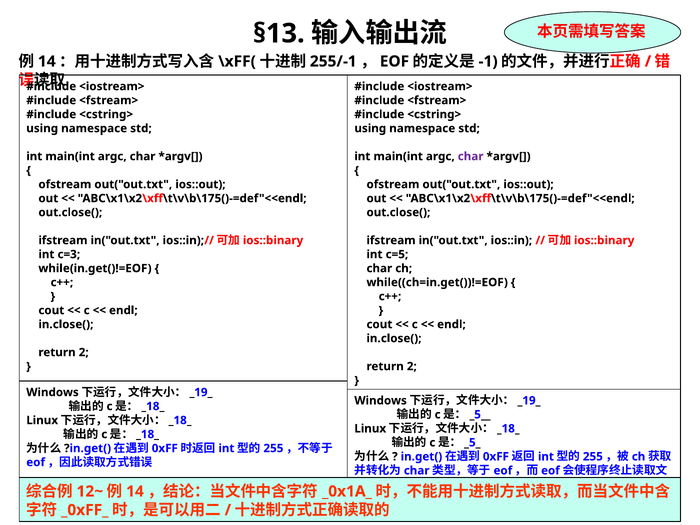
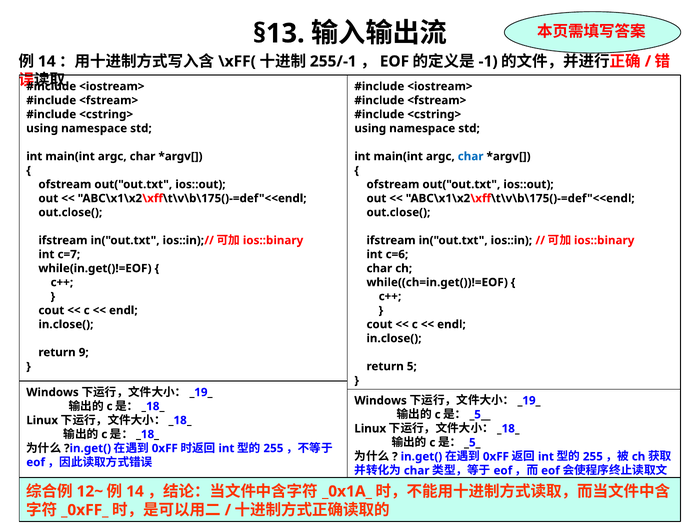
char colour: purple -> blue (471, 156)
c=3: c=3 -> c=7 (69, 254)
c=5: c=5 -> c=6 (397, 254)
2: 2 -> 9 (84, 352)
2: 2 -> 5 (412, 366)
